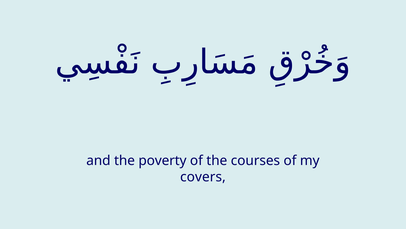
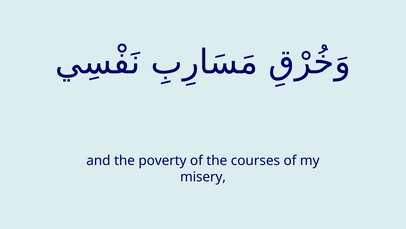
covers: covers -> misery (203, 177)
